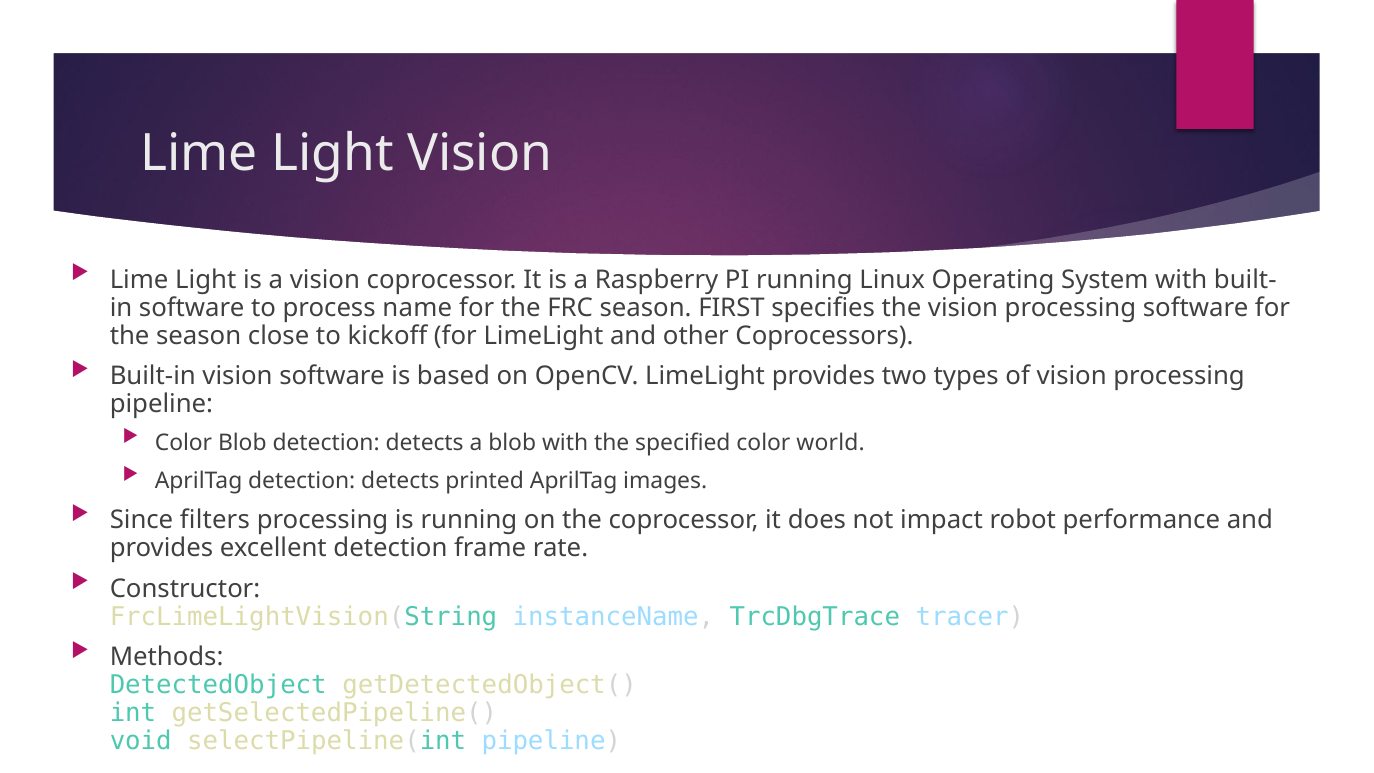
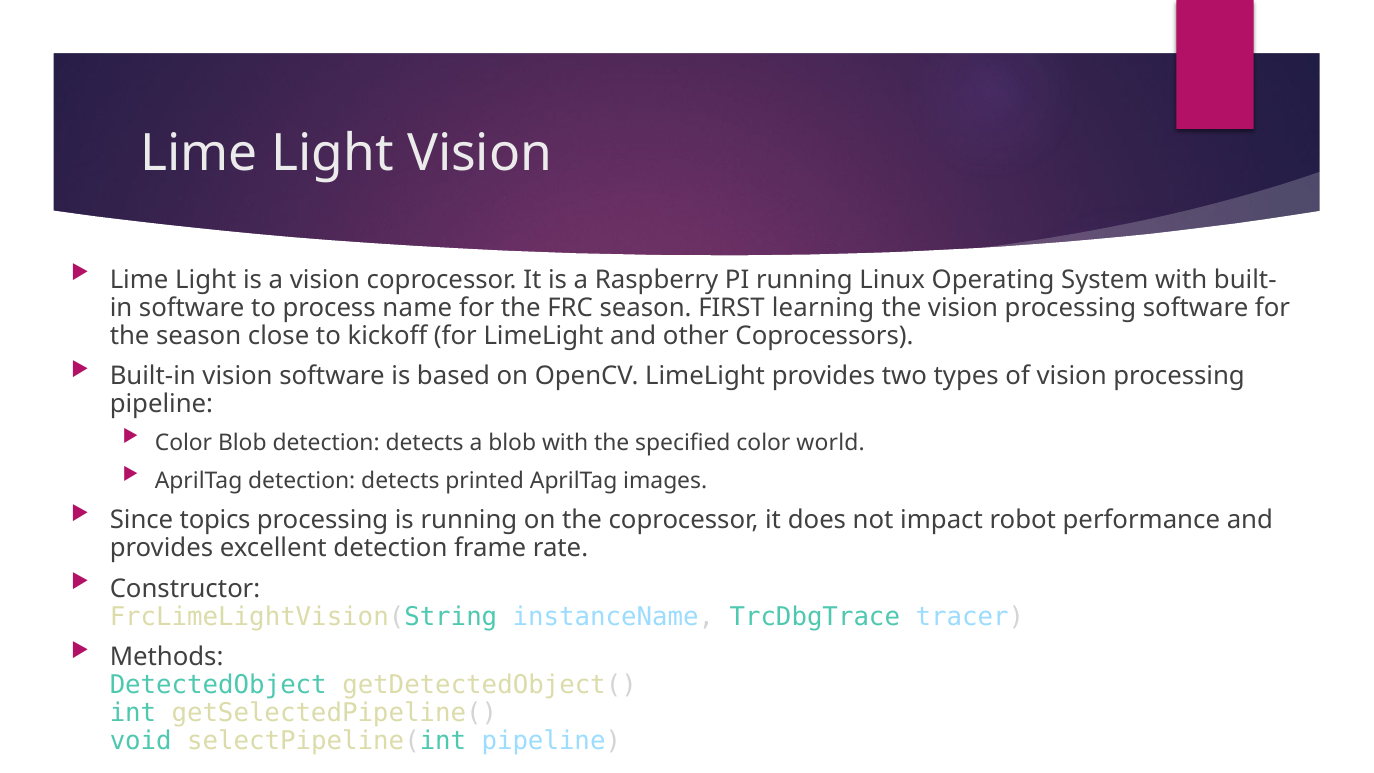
specifies: specifies -> learning (823, 308)
filters: filters -> topics (215, 520)
